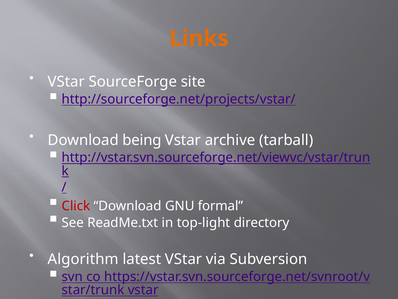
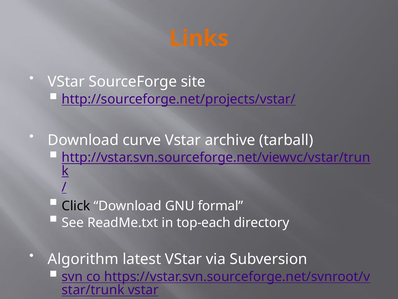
being: being -> curve (142, 140)
Click colour: red -> black (76, 206)
top-light: top-light -> top-each (204, 222)
